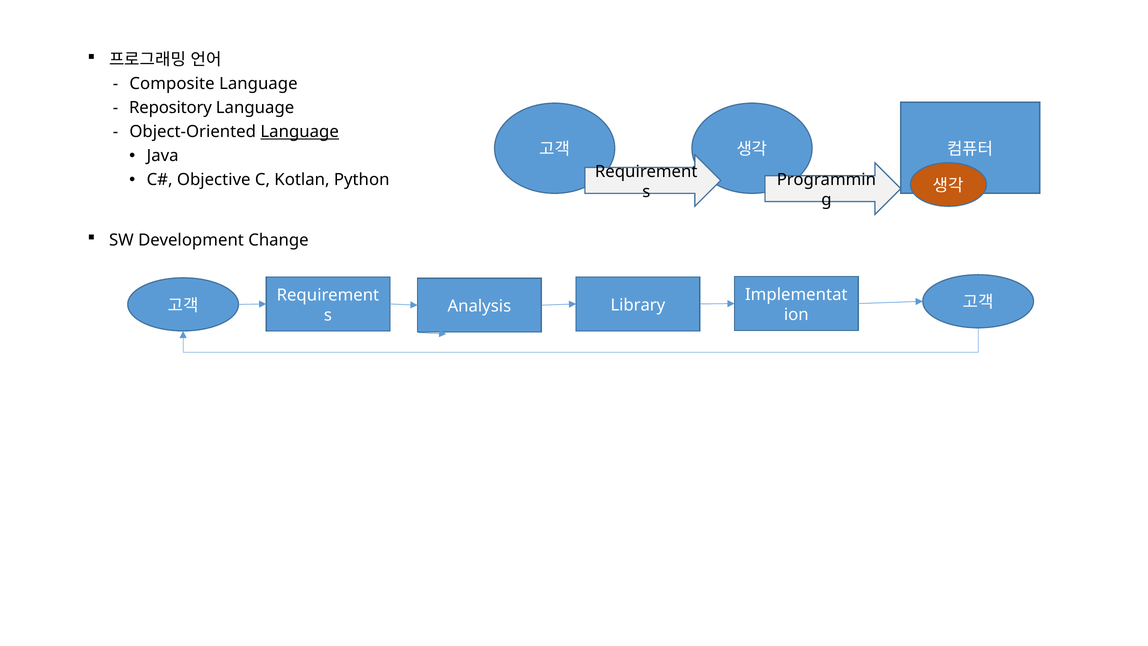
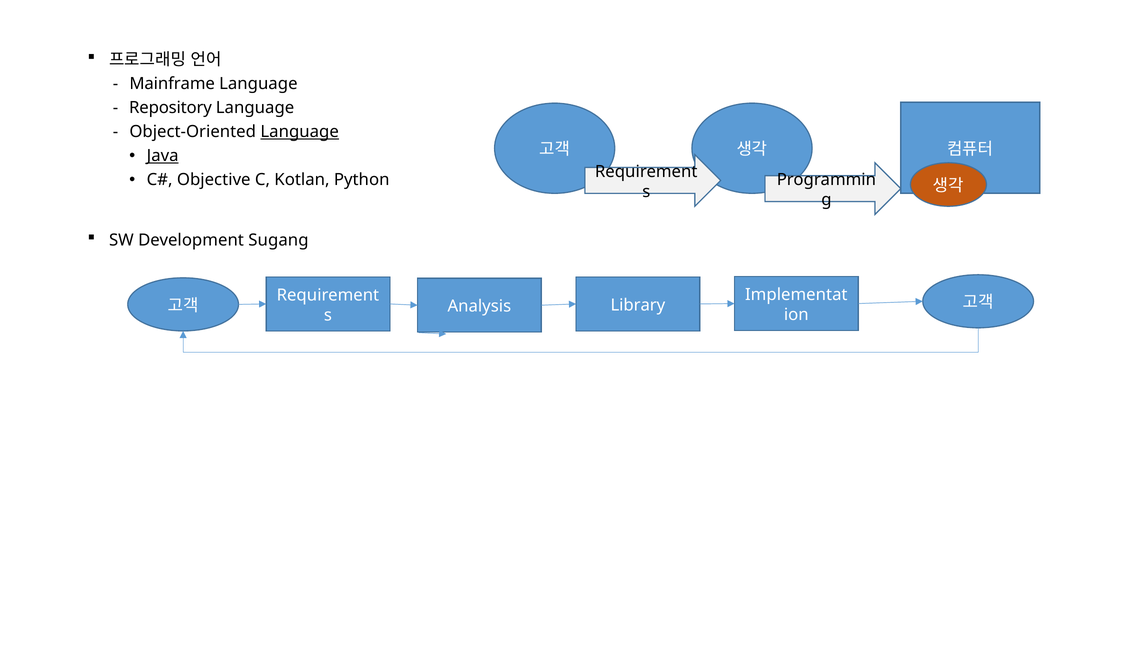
Composite: Composite -> Mainframe (172, 84)
Java underline: none -> present (163, 156)
Change: Change -> Sugang (278, 240)
